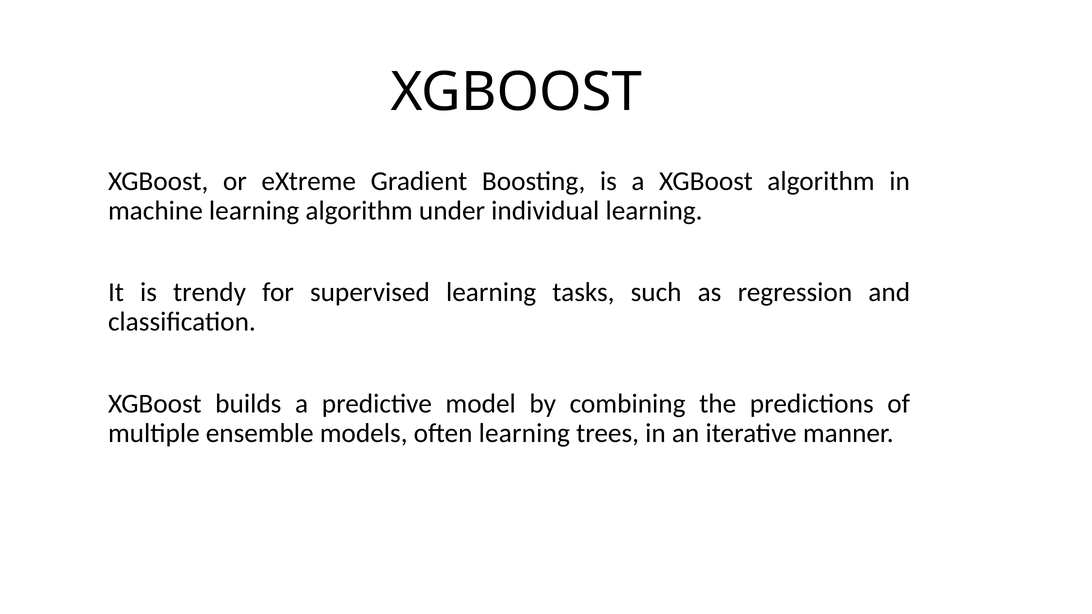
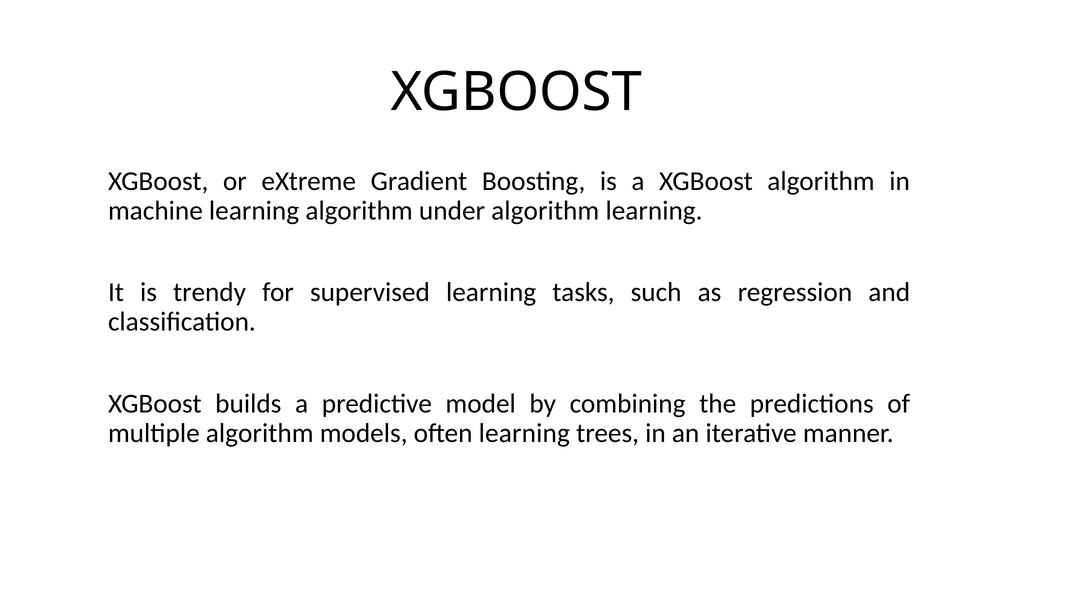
under individual: individual -> algorithm (545, 211)
multiple ensemble: ensemble -> algorithm (260, 433)
